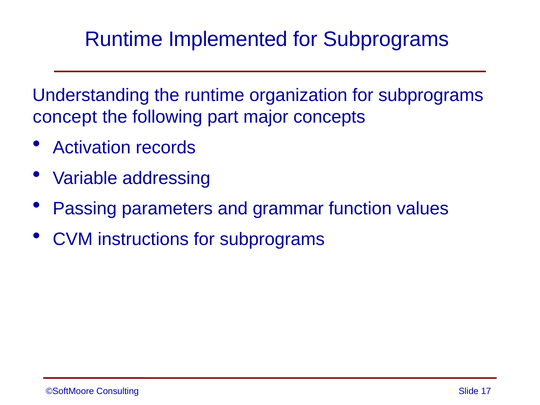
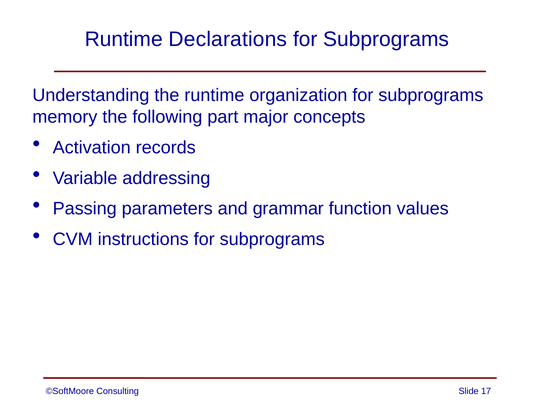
Implemented: Implemented -> Declarations (228, 39)
concept: concept -> memory (65, 117)
